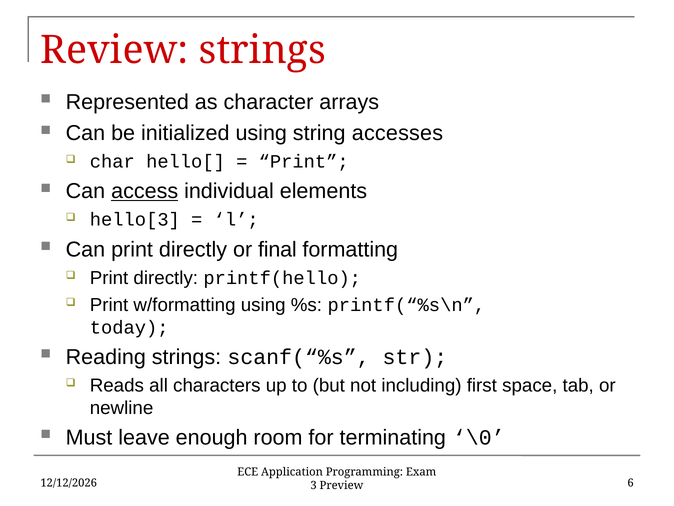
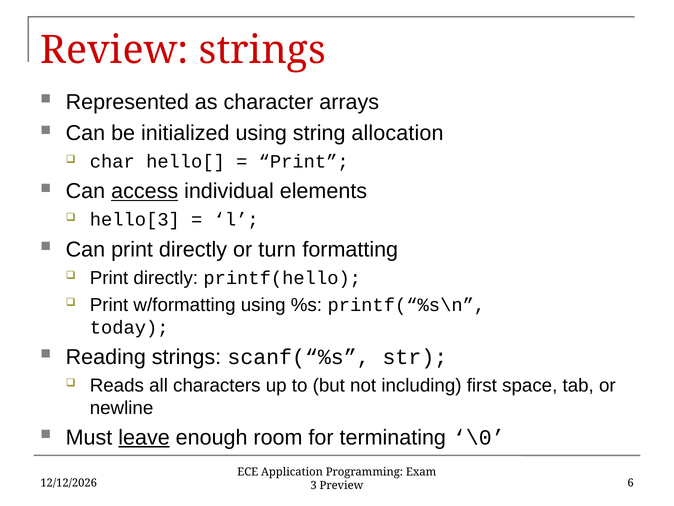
accesses: accesses -> allocation (397, 133)
final: final -> turn (277, 249)
leave underline: none -> present (144, 437)
